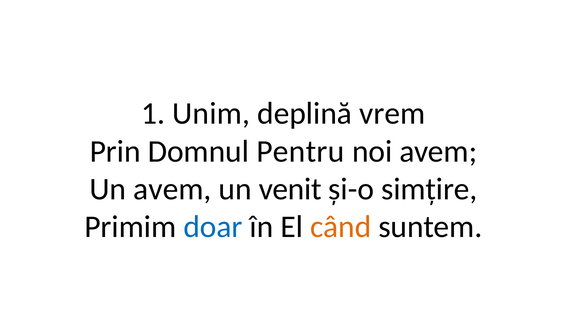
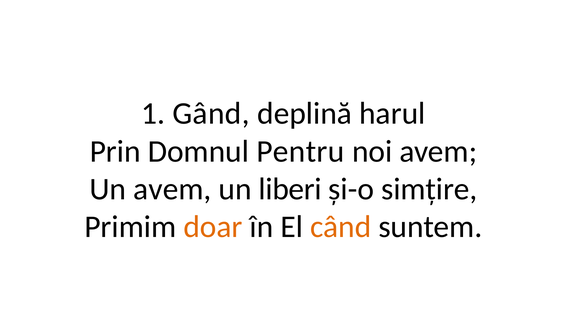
Unim: Unim -> Gând (211, 113)
vrem: vrem -> harul (392, 113)
venit: venit -> liberi (290, 189)
doar colour: blue -> orange (213, 227)
